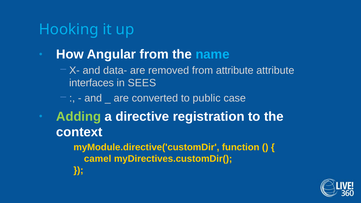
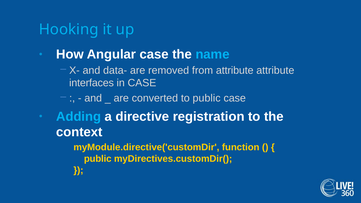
Angular from: from -> case (154, 54)
in SEES: SEES -> CASE (142, 83)
Adding colour: light green -> light blue (79, 116)
camel: camel -> public (98, 159)
